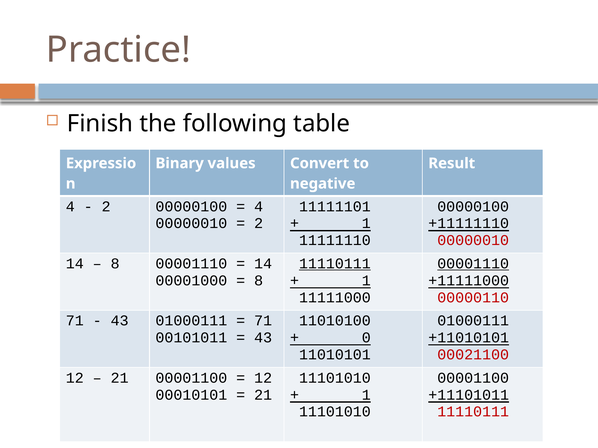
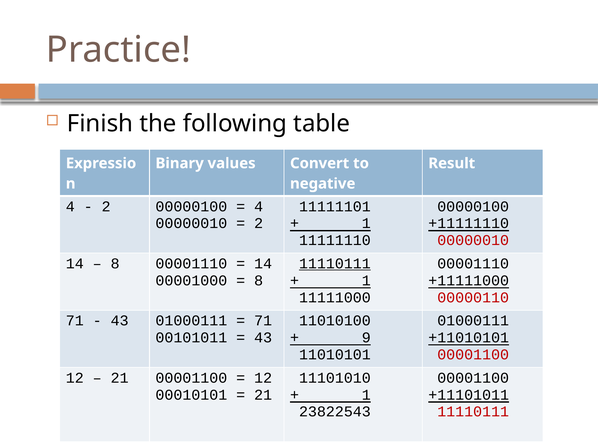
00001110 underline: present -> none (473, 264)
0: 0 -> 9 (366, 338)
00021100: 00021100 -> 00001100 (473, 355)
11101010: 11101010 -> 23822543 (335, 412)
